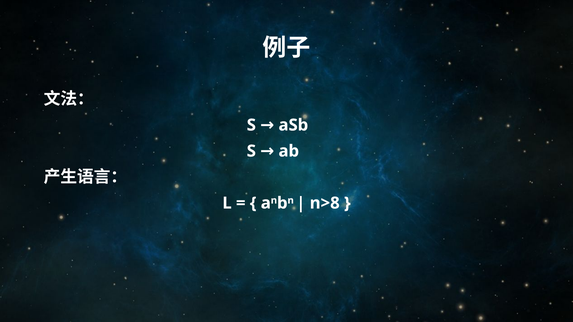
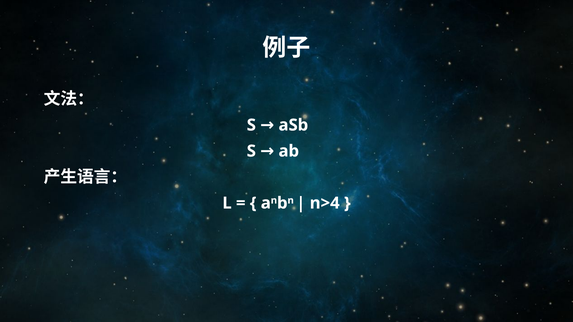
n>8: n>8 -> n>4 (325, 203)
